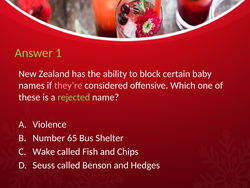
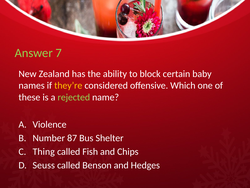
1: 1 -> 7 (59, 53)
they’re colour: pink -> yellow (68, 85)
65: 65 -> 87 (72, 138)
Wake: Wake -> Thing (44, 151)
